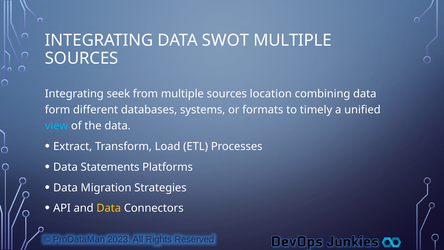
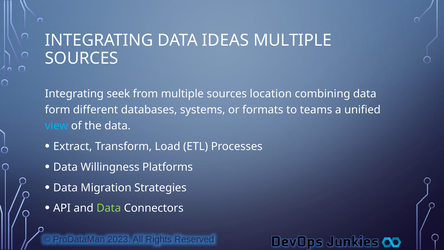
SWOT: SWOT -> IDEAS (225, 40)
timely: timely -> teams (316, 110)
Statements: Statements -> Willingness (110, 167)
Data colour: yellow -> light green (109, 208)
